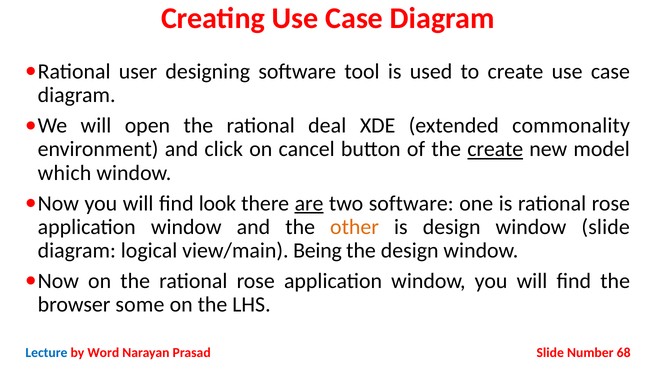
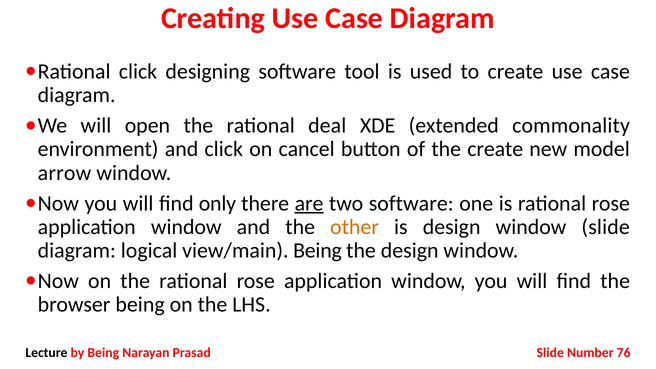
user: user -> click (138, 72)
create underline: present -> none (495, 149)
which: which -> arrow (65, 173)
look: look -> only (217, 203)
browser some: some -> being (140, 305)
Lecture colour: blue -> black (46, 353)
by Word: Word -> Being (103, 353)
68: 68 -> 76 (624, 353)
